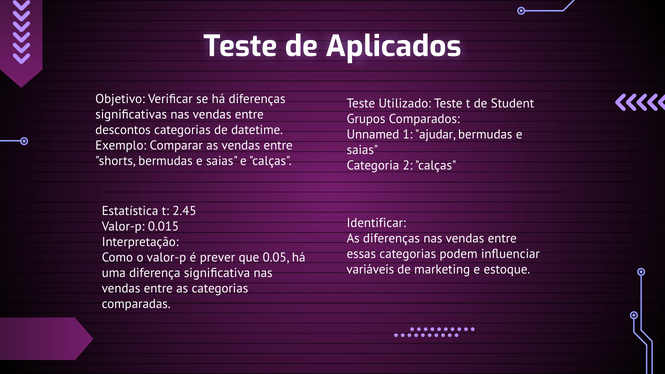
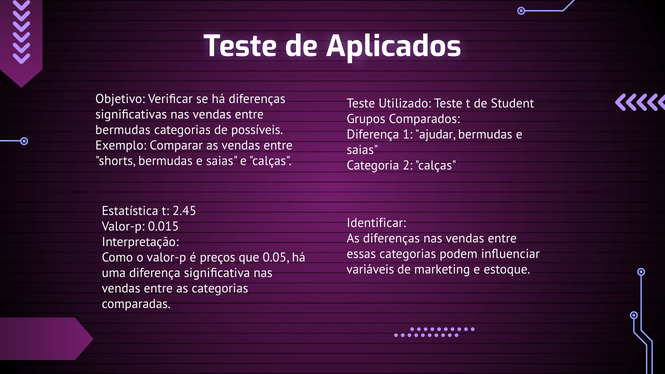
descontos: descontos -> bermudas (123, 130)
datetime: datetime -> possíveis (257, 130)
Unnamed: Unnamed -> Diferença (373, 134)
prever: prever -> preços (218, 257)
